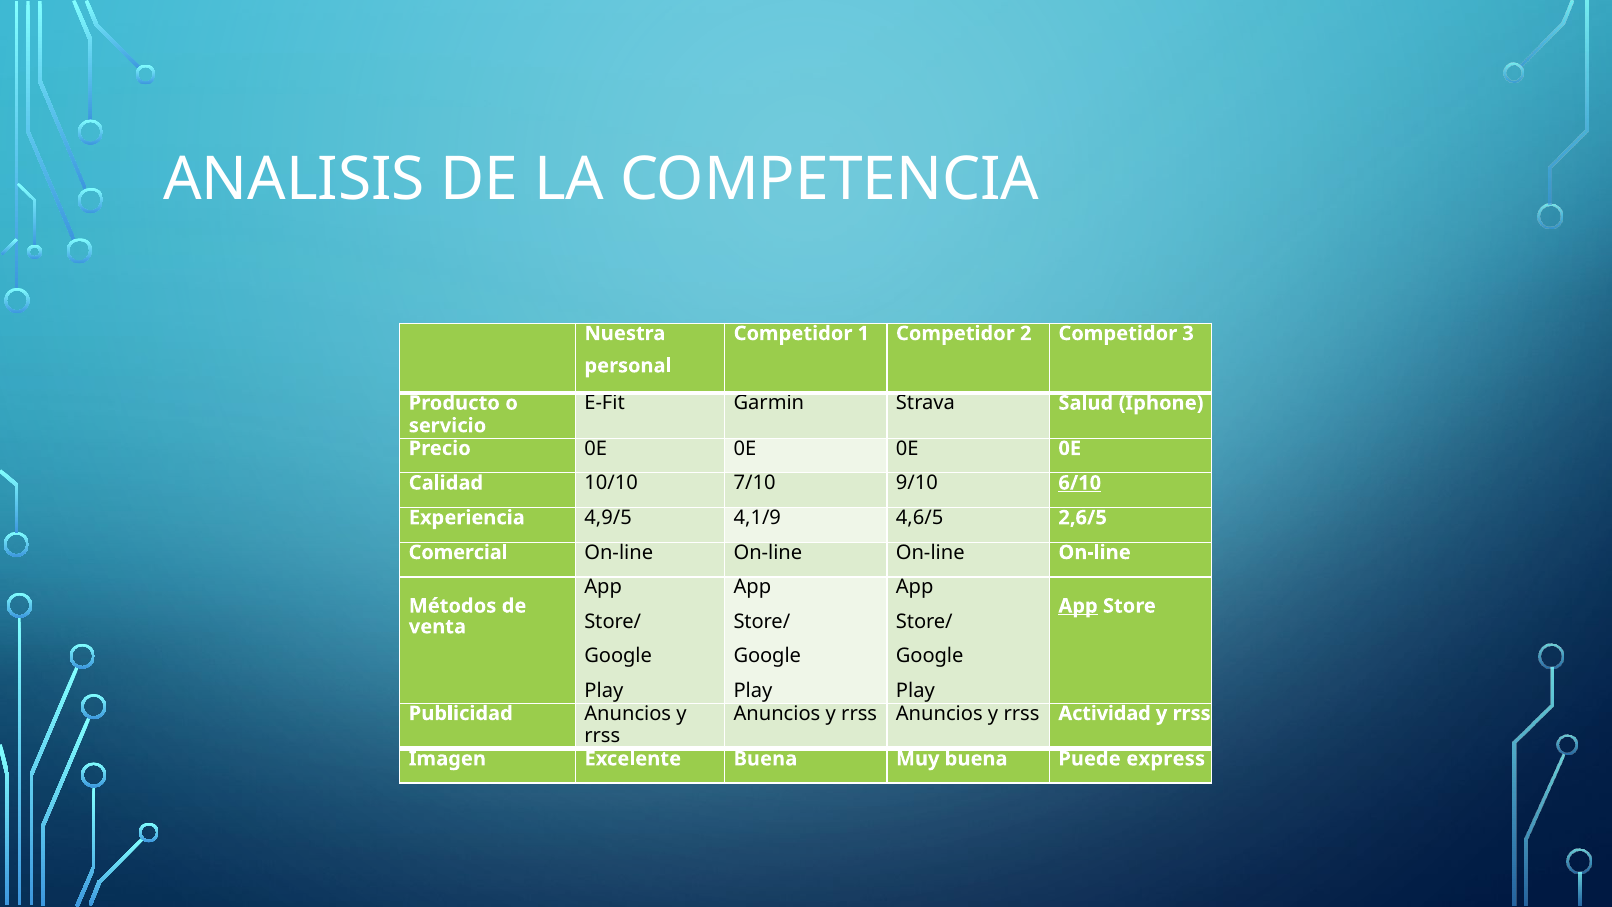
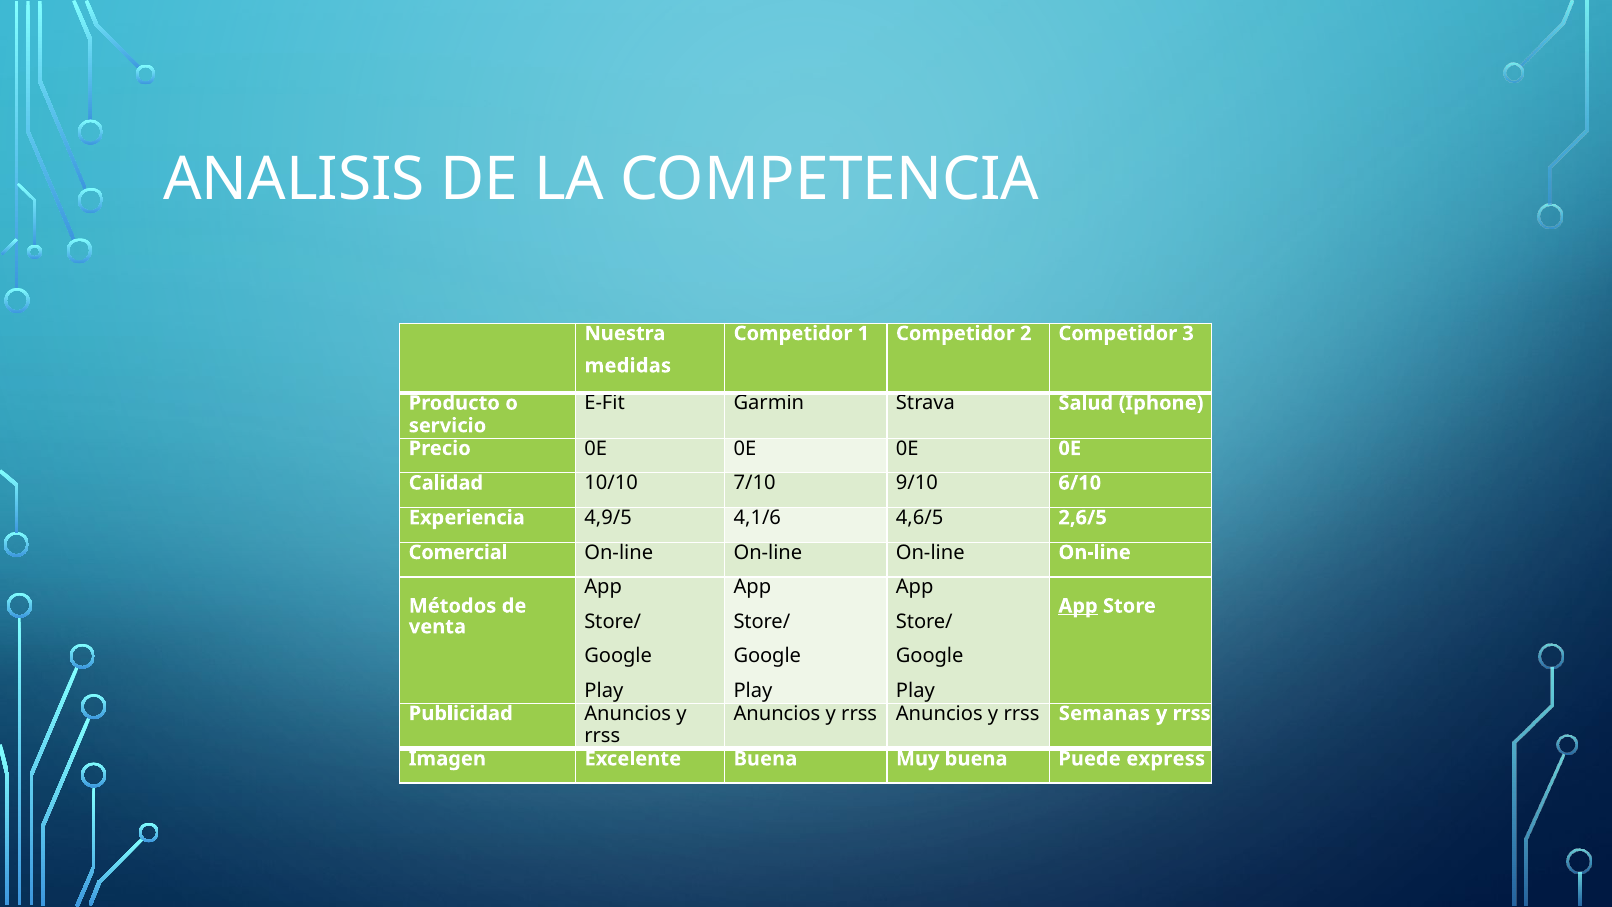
personal: personal -> medidas (628, 366)
6/10 underline: present -> none (1080, 483)
4,1/9: 4,1/9 -> 4,1/6 (757, 518)
Actividad: Actividad -> Semanas (1104, 713)
